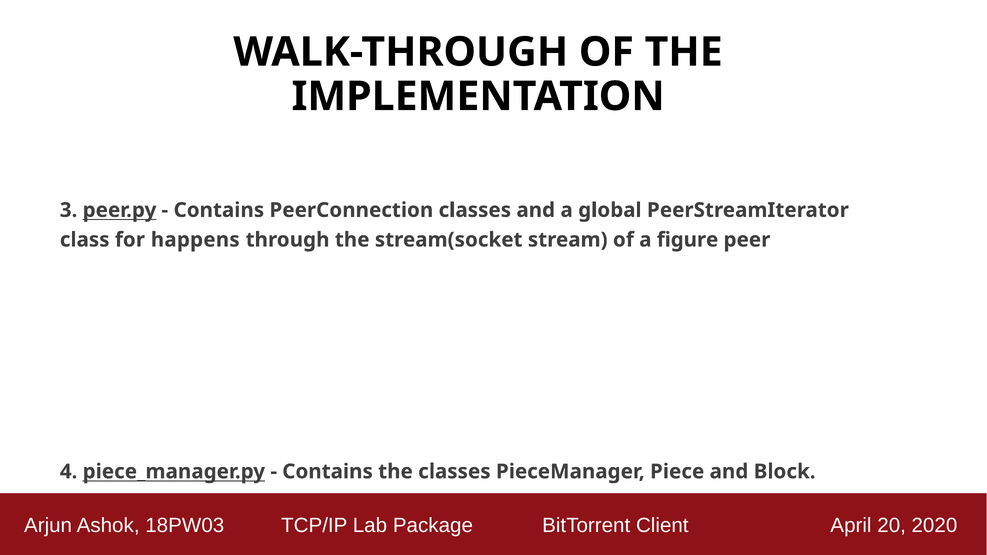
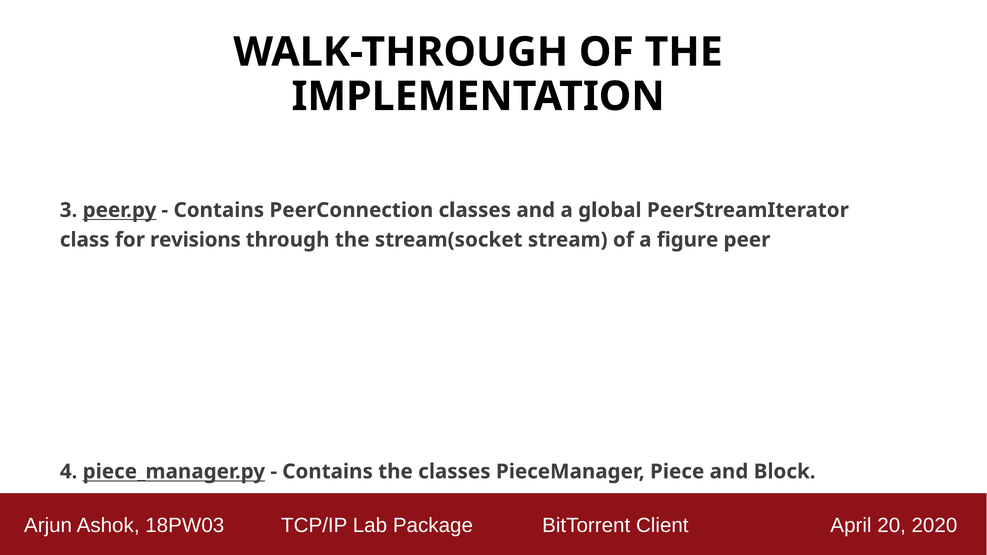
happens: happens -> revisions (195, 240)
